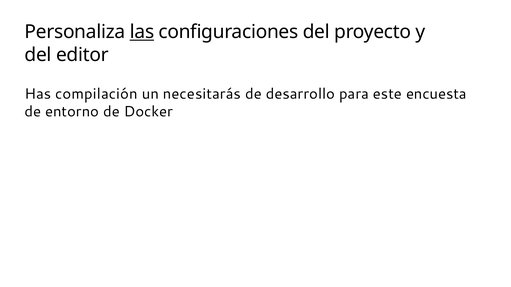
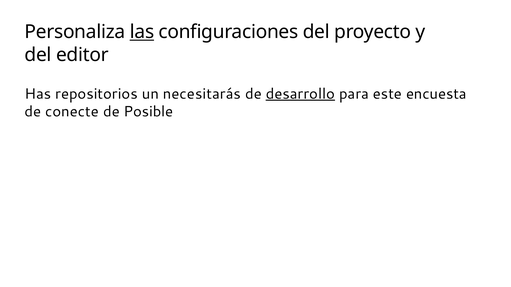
compilación: compilación -> repositorios (97, 94)
desarrollo underline: none -> present (300, 94)
entorno: entorno -> conecte (72, 112)
Docker: Docker -> Posible (148, 112)
